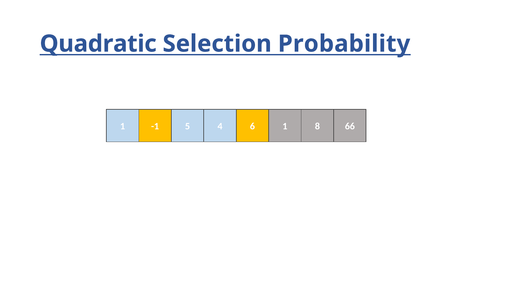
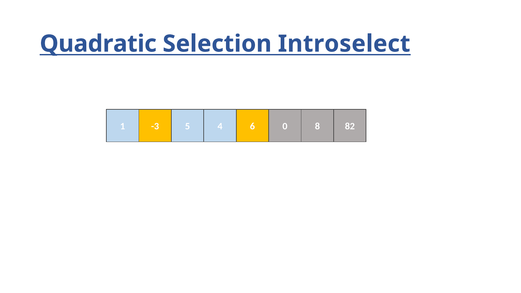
Probability: Probability -> Introselect (344, 44)
-1: -1 -> -3 (155, 126)
6 1: 1 -> 0 (285, 126)
66: 66 -> 82 (350, 126)
